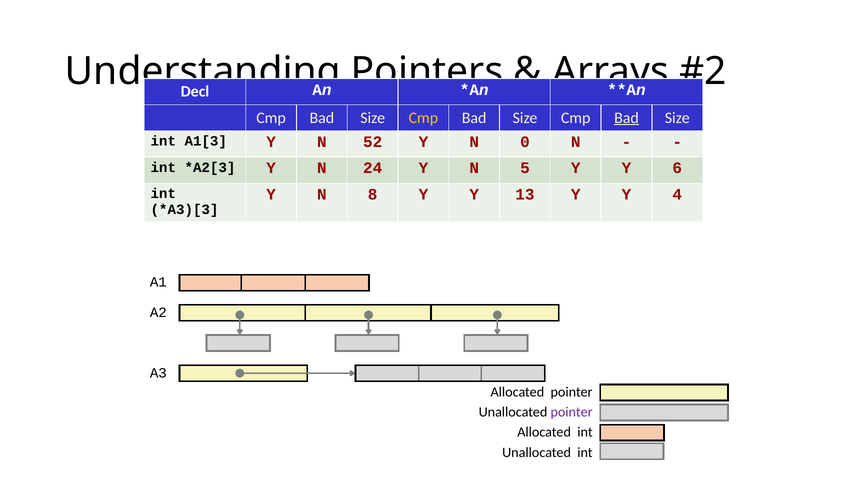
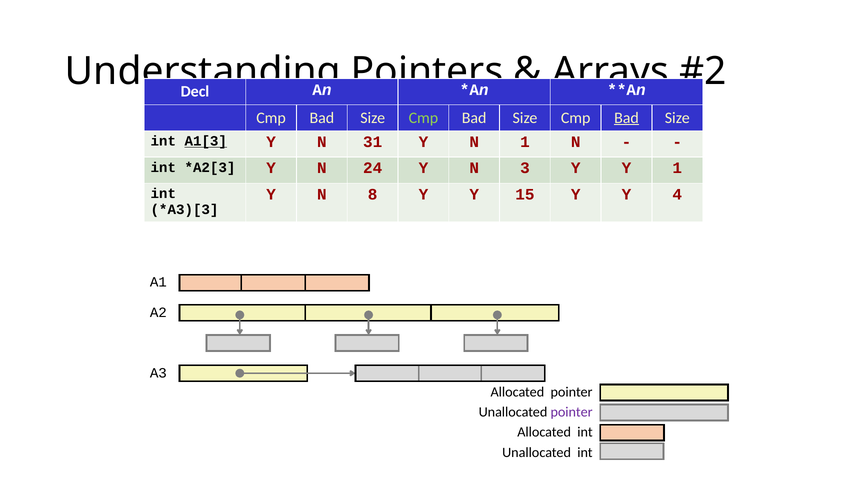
Cmp colour: yellow -> light green (423, 118)
A1[3 underline: none -> present (206, 141)
52: 52 -> 31 (373, 142)
N 0: 0 -> 1 (525, 142)
5: 5 -> 3 (525, 168)
Y 6: 6 -> 1 (677, 168)
13: 13 -> 15 (525, 194)
